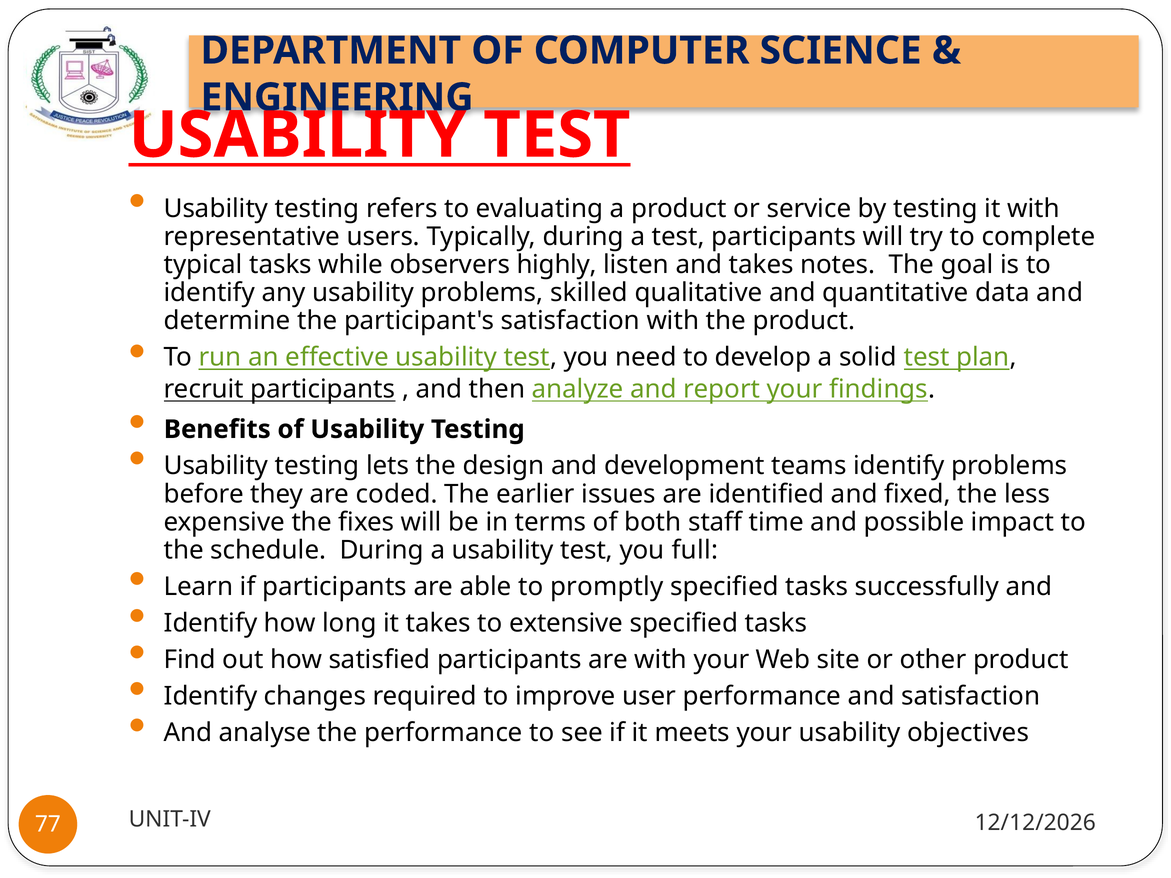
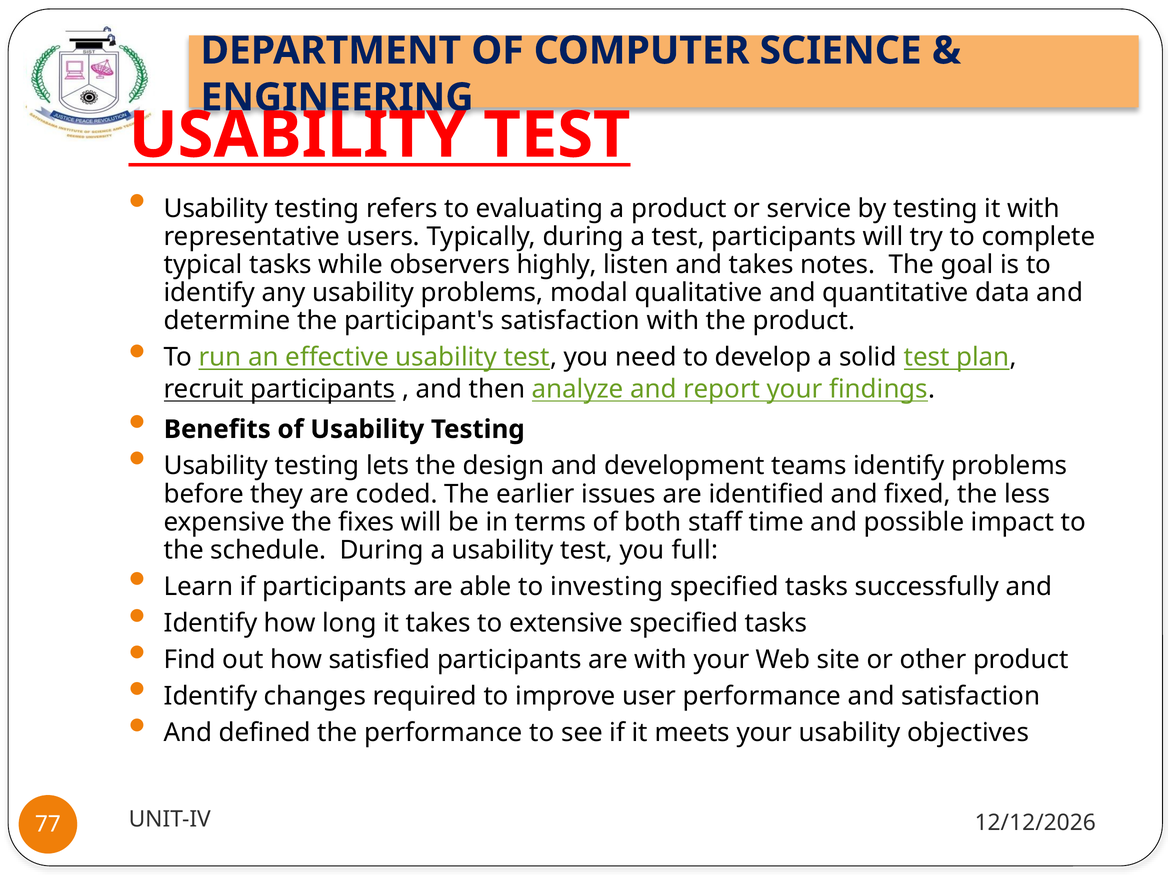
skilled: skilled -> modal (589, 293)
promptly: promptly -> investing (607, 587)
analyse: analyse -> defined (265, 733)
